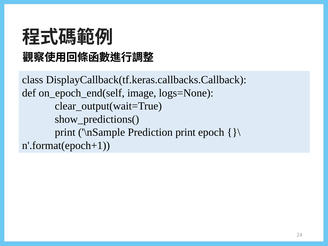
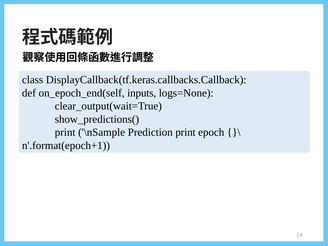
image: image -> inputs (142, 93)
